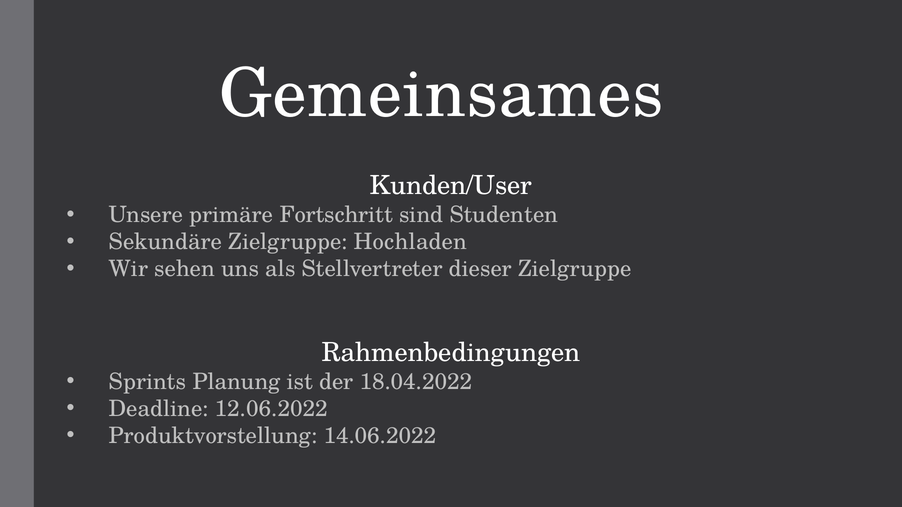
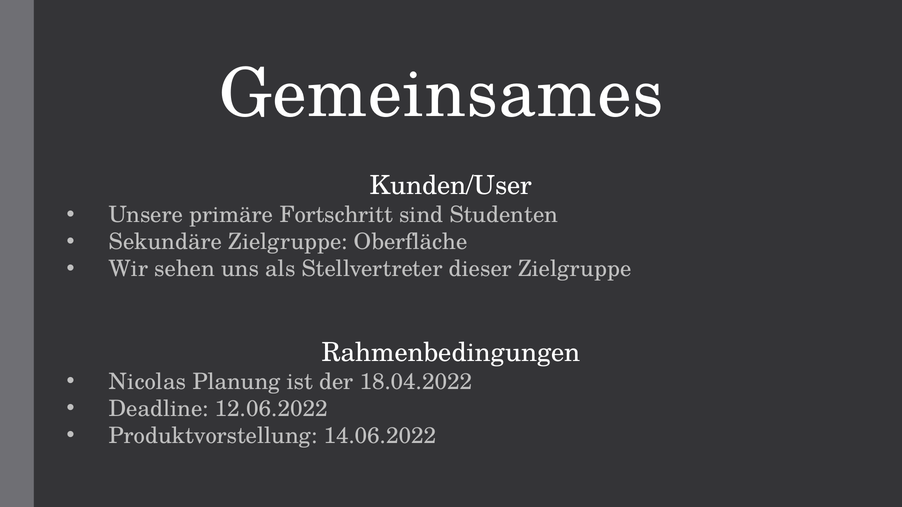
Hochladen: Hochladen -> Oberfläche (411, 242)
Sprints: Sprints -> Nicolas (148, 382)
